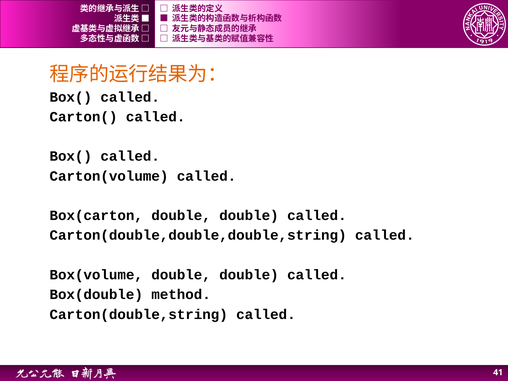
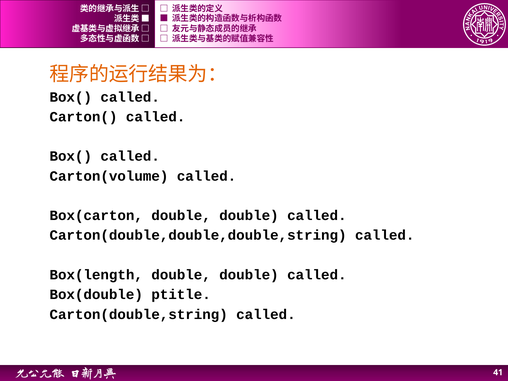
Box(volume: Box(volume -> Box(length (96, 275)
method: method -> ptitle (181, 295)
